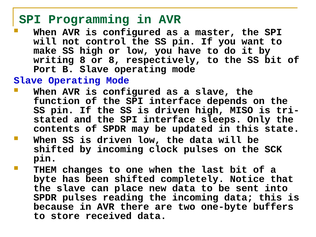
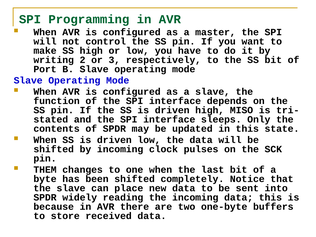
writing 8: 8 -> 2 (83, 60)
or 8: 8 -> 3 (114, 60)
SPDR pulses: pulses -> widely (80, 197)
